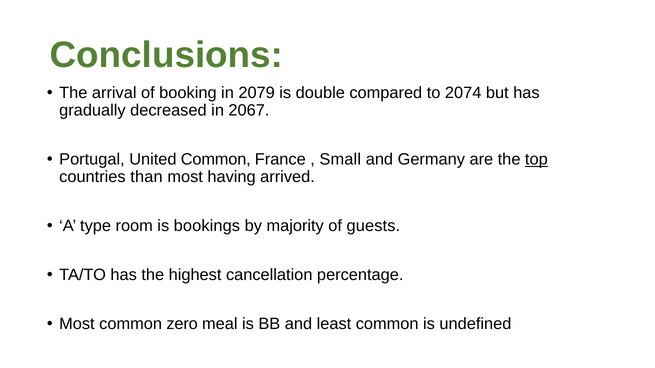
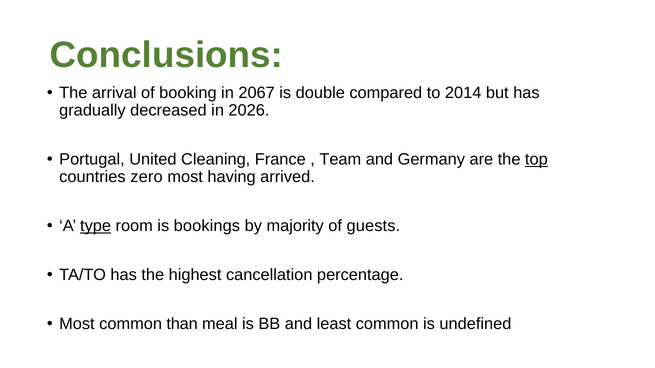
2079: 2079 -> 2067 (257, 93)
2074: 2074 -> 2014 (463, 93)
2067: 2067 -> 2026 (249, 111)
United Common: Common -> Cleaning (216, 160)
Small: Small -> Team (340, 160)
than: than -> zero (146, 177)
type underline: none -> present (96, 226)
zero: zero -> than (182, 324)
